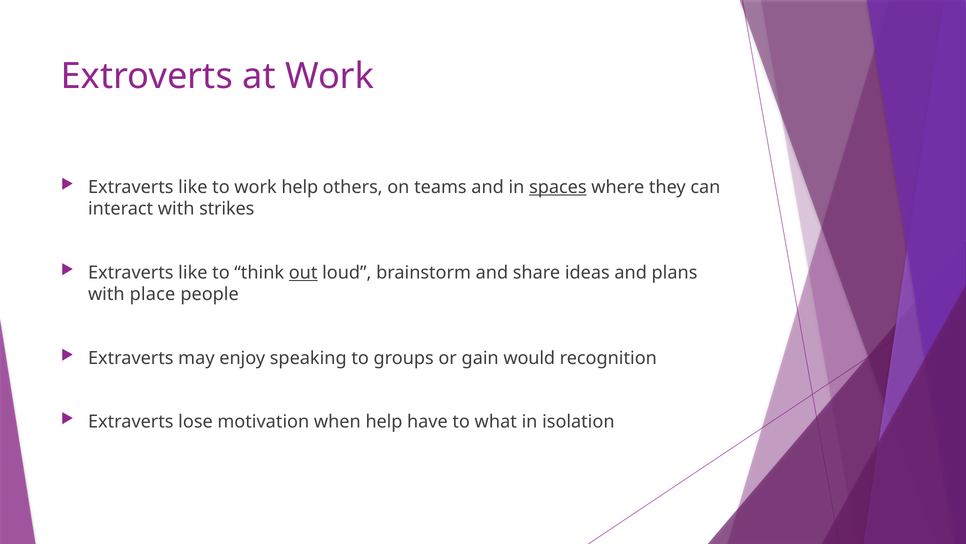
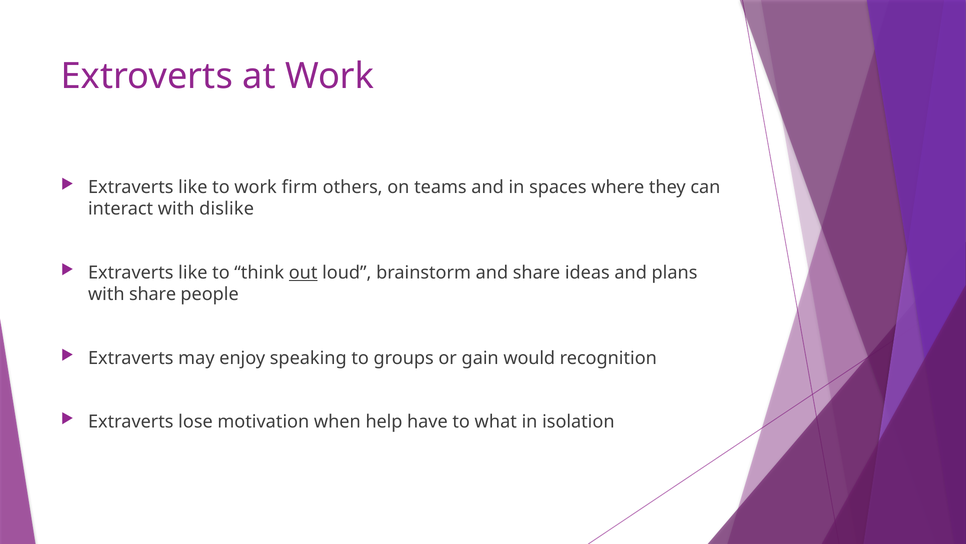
work help: help -> firm (300, 187)
spaces underline: present -> none (558, 187)
strikes: strikes -> dislike (227, 209)
with place: place -> share (153, 294)
